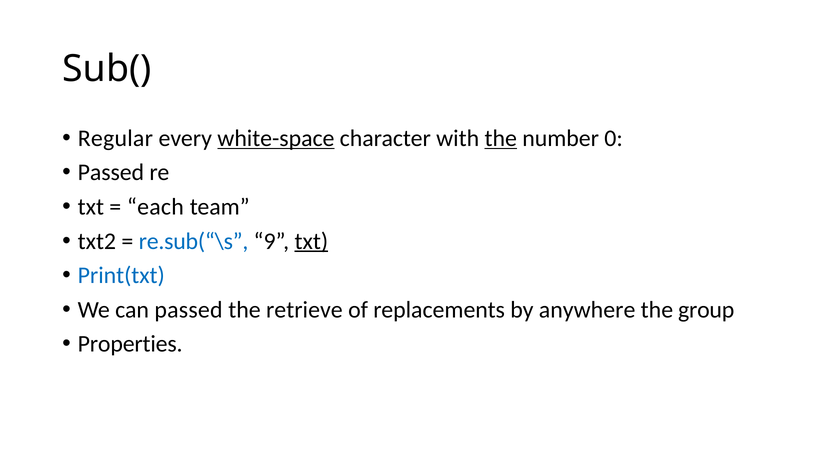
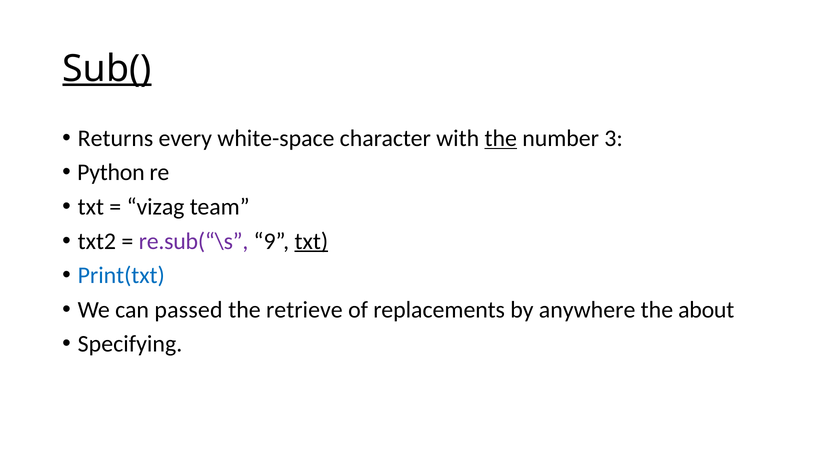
Sub( underline: none -> present (107, 69)
Regular: Regular -> Returns (115, 138)
white-space underline: present -> none (276, 138)
0: 0 -> 3 (614, 138)
Passed: Passed -> Python (111, 173)
each: each -> vizag (156, 207)
re.sub(“\s colour: blue -> purple (194, 241)
group: group -> about (706, 310)
Properties: Properties -> Specifying (130, 344)
